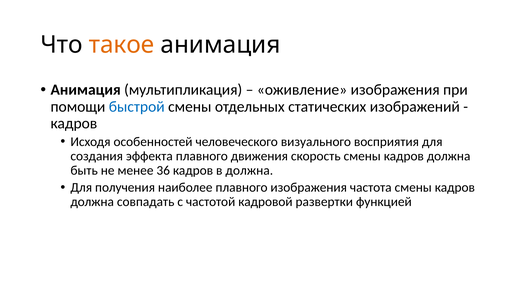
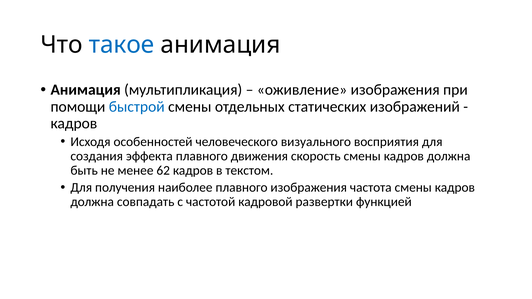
такое colour: orange -> blue (122, 45)
36: 36 -> 62 (163, 171)
в должна: должна -> текстом (249, 171)
